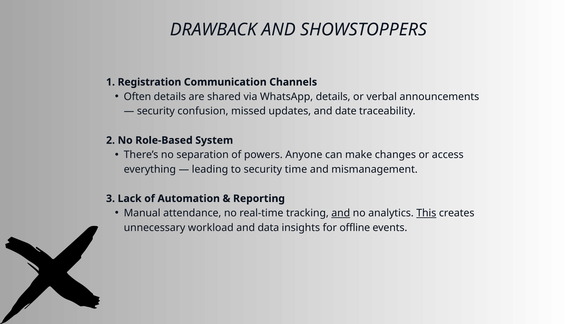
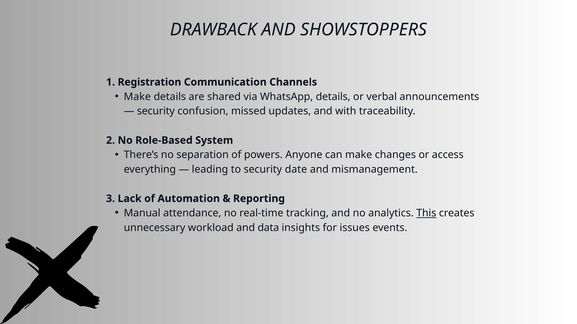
Often: Often -> Make (137, 97)
date: date -> with (346, 111)
time: time -> date (296, 170)
and underline: present -> none (341, 213)
offline: offline -> issues (355, 228)
